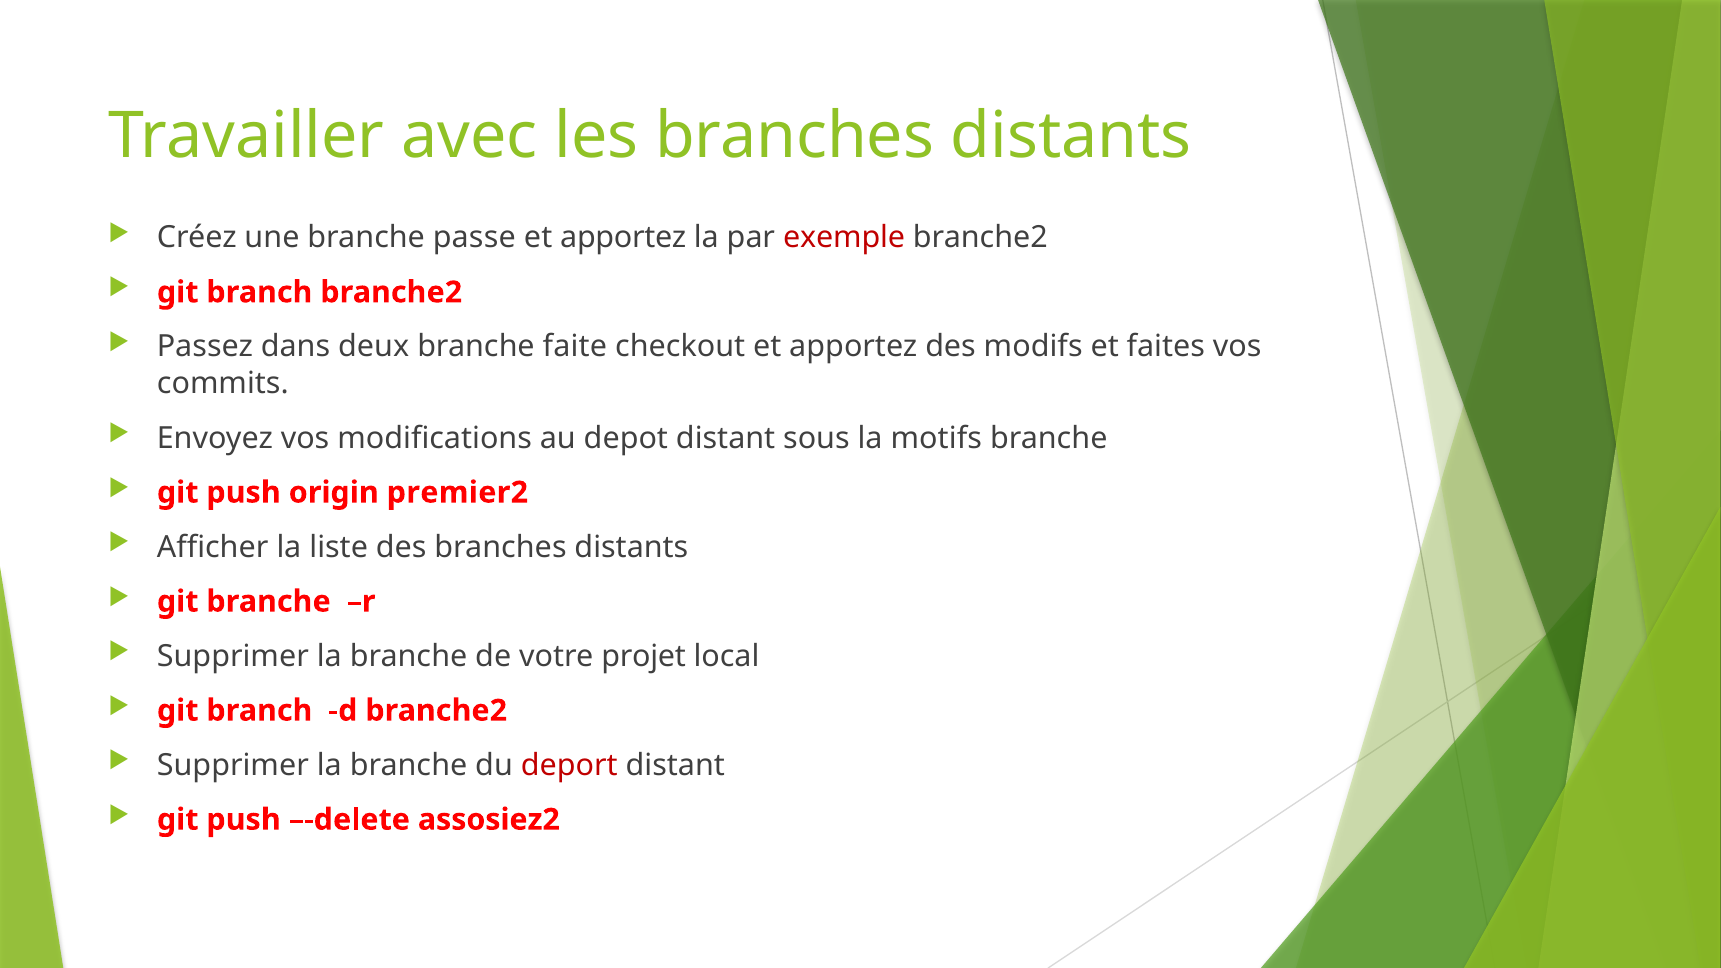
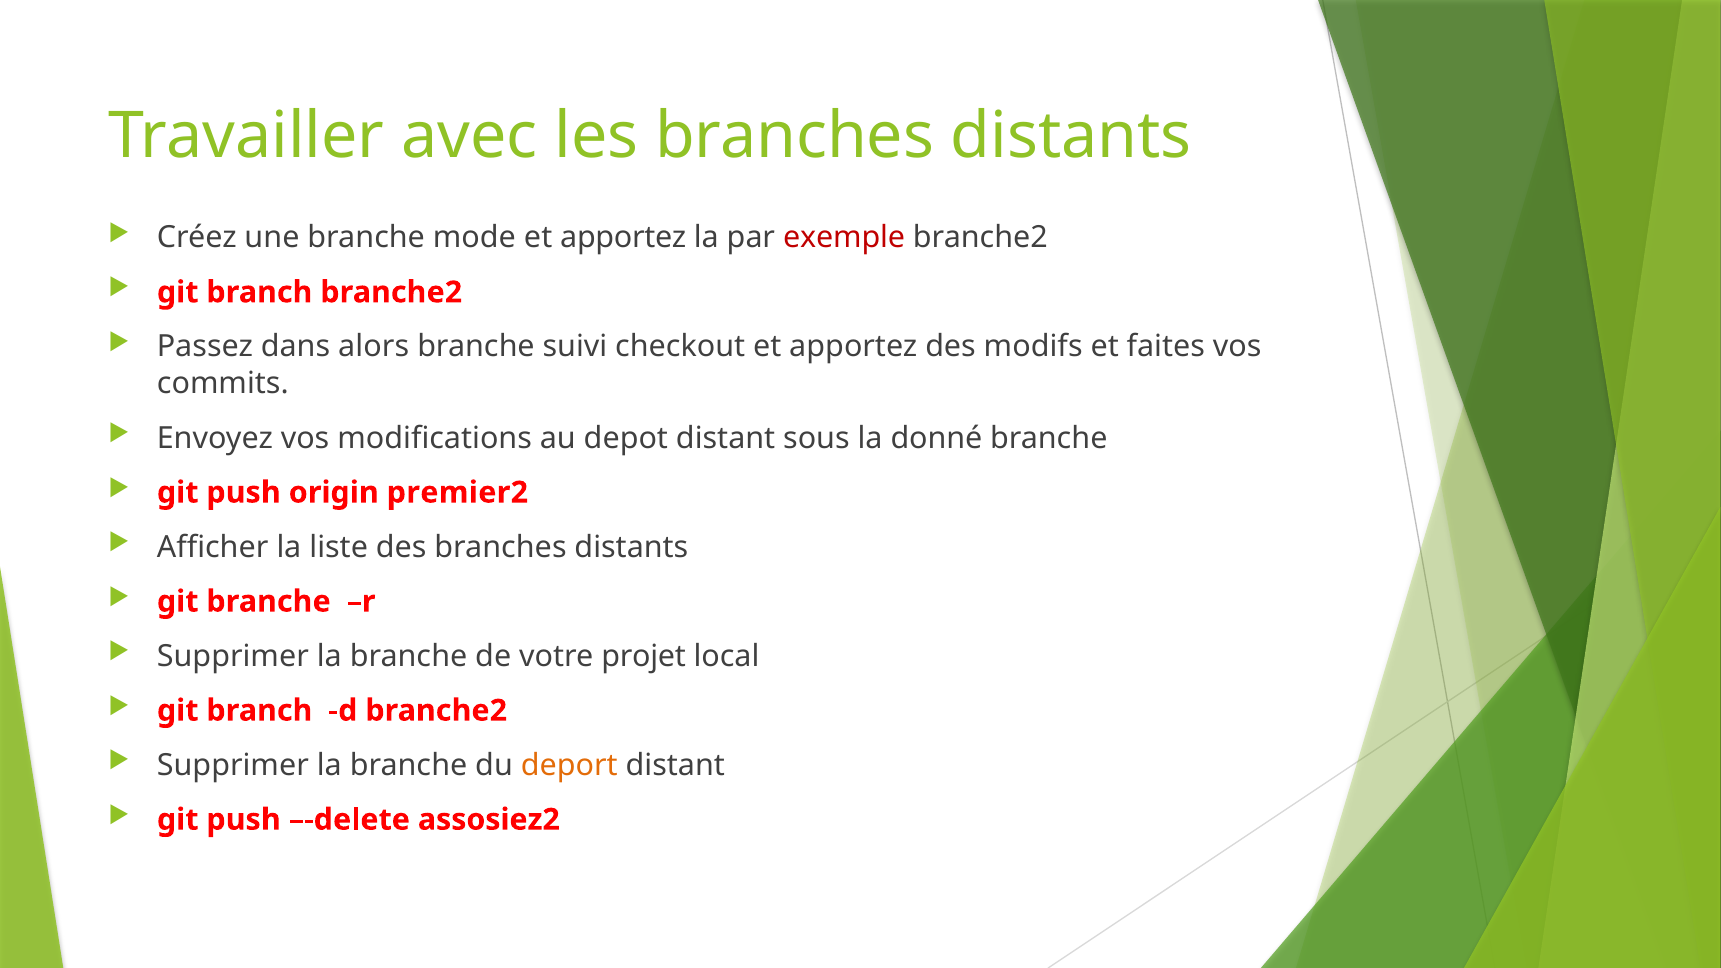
passe: passe -> mode (474, 238)
deux: deux -> alors (374, 347)
faite: faite -> suivi (575, 347)
motifs: motifs -> donné (936, 438)
deport colour: red -> orange (569, 765)
